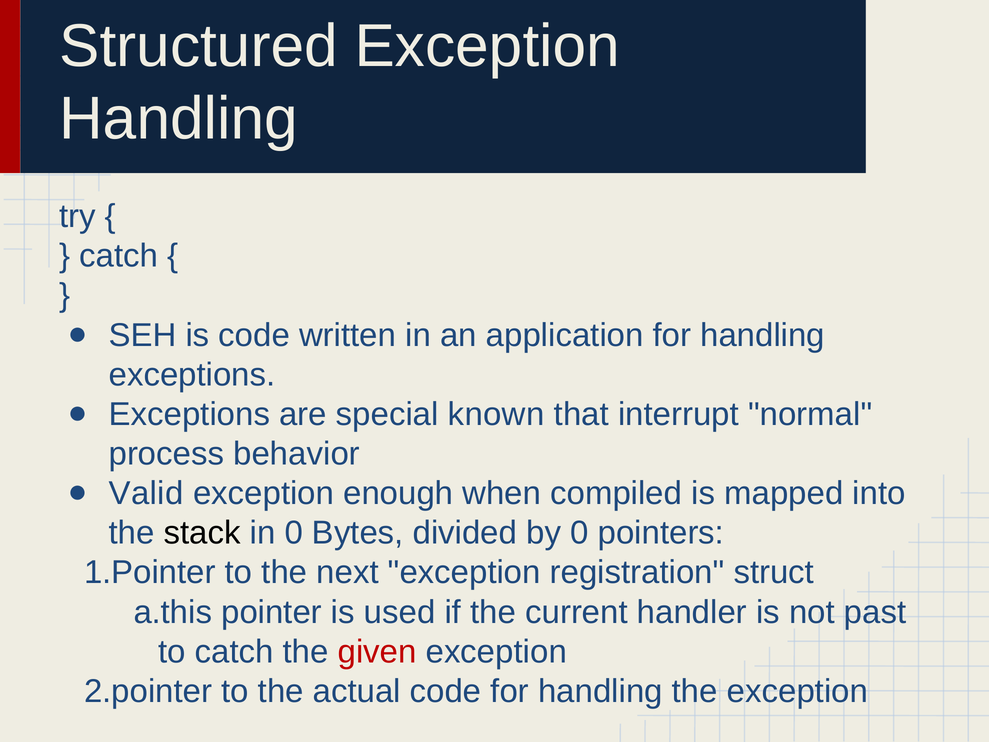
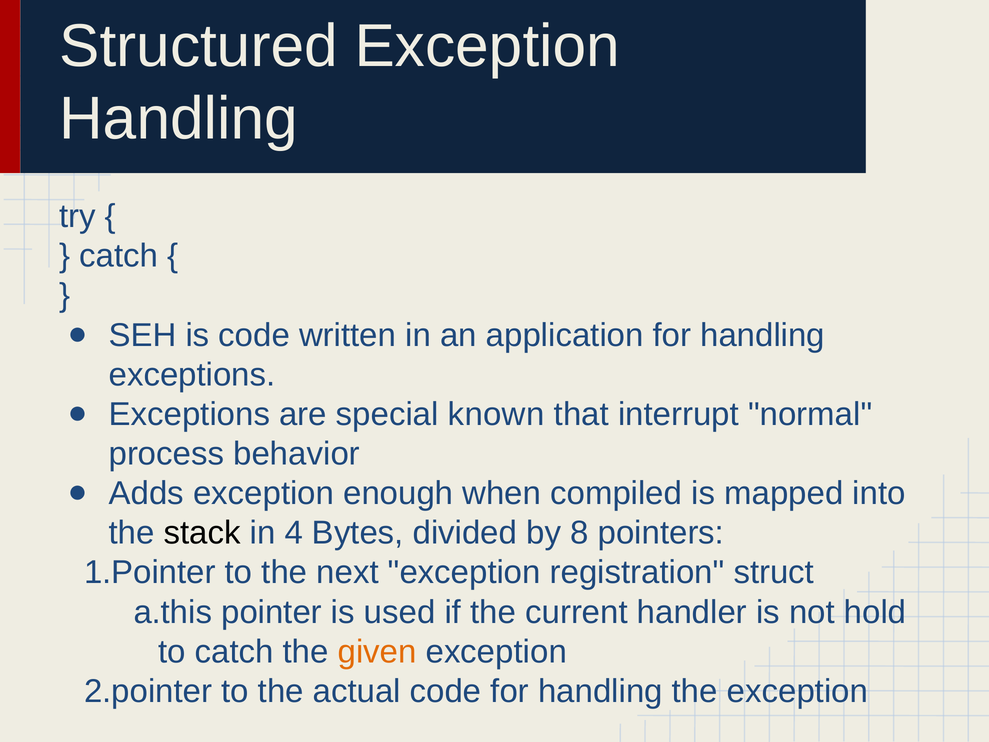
Valid: Valid -> Adds (146, 493)
in 0: 0 -> 4 (294, 533)
by 0: 0 -> 8 (579, 533)
past: past -> hold (875, 612)
given colour: red -> orange (377, 652)
